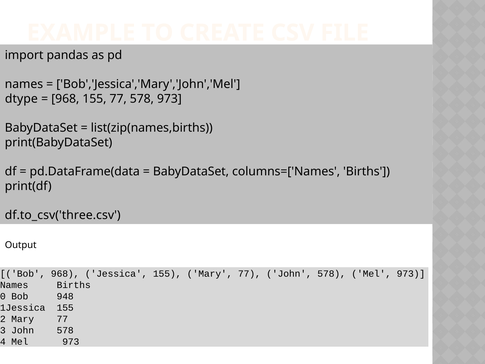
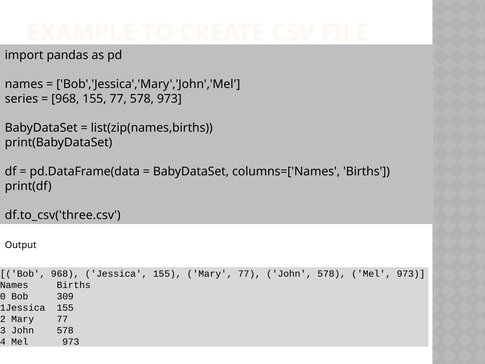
dtype: dtype -> series (21, 99)
948: 948 -> 309 (65, 296)
